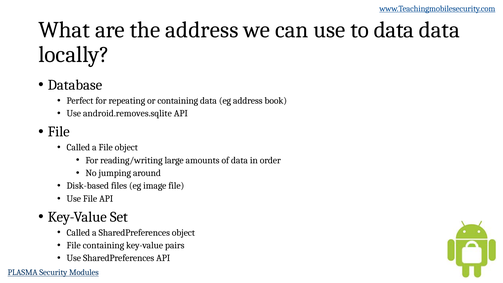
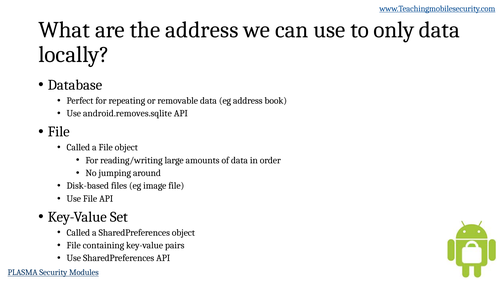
to data: data -> only (394, 30)
or containing: containing -> removable (178, 101)
